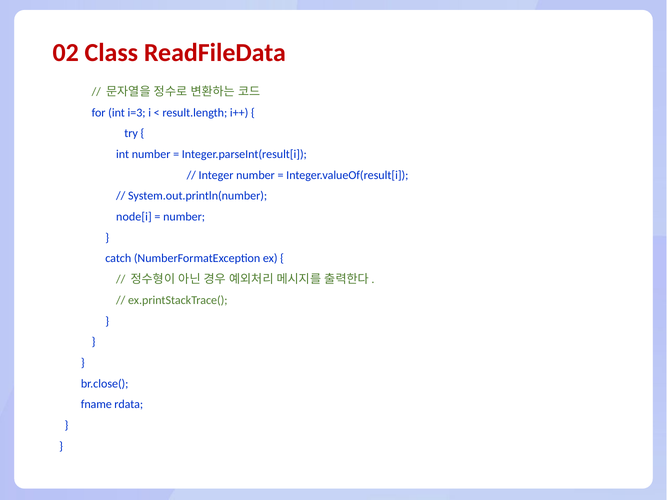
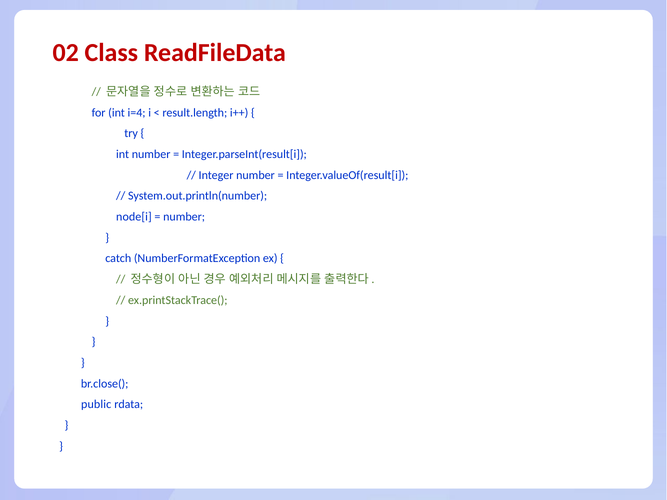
i=3: i=3 -> i=4 (137, 113)
fname: fname -> public (96, 405)
